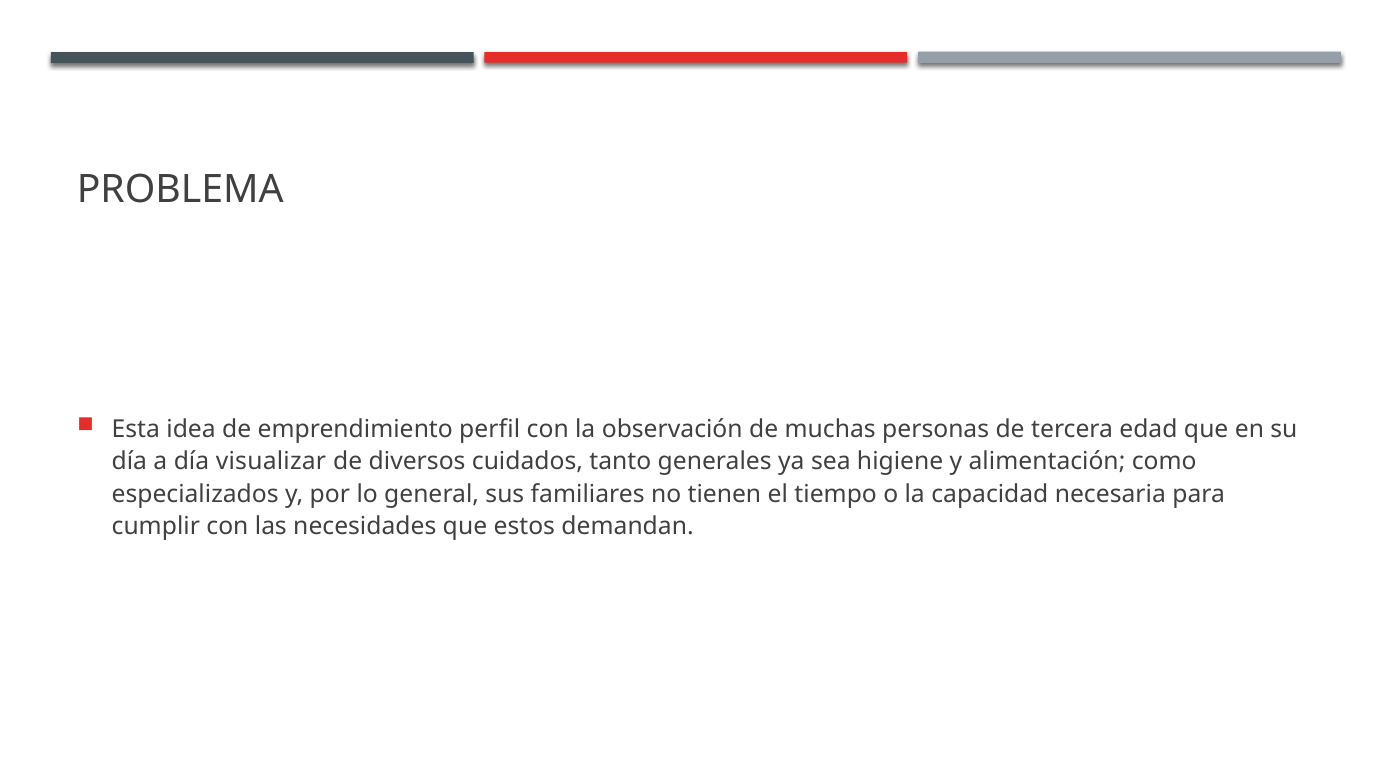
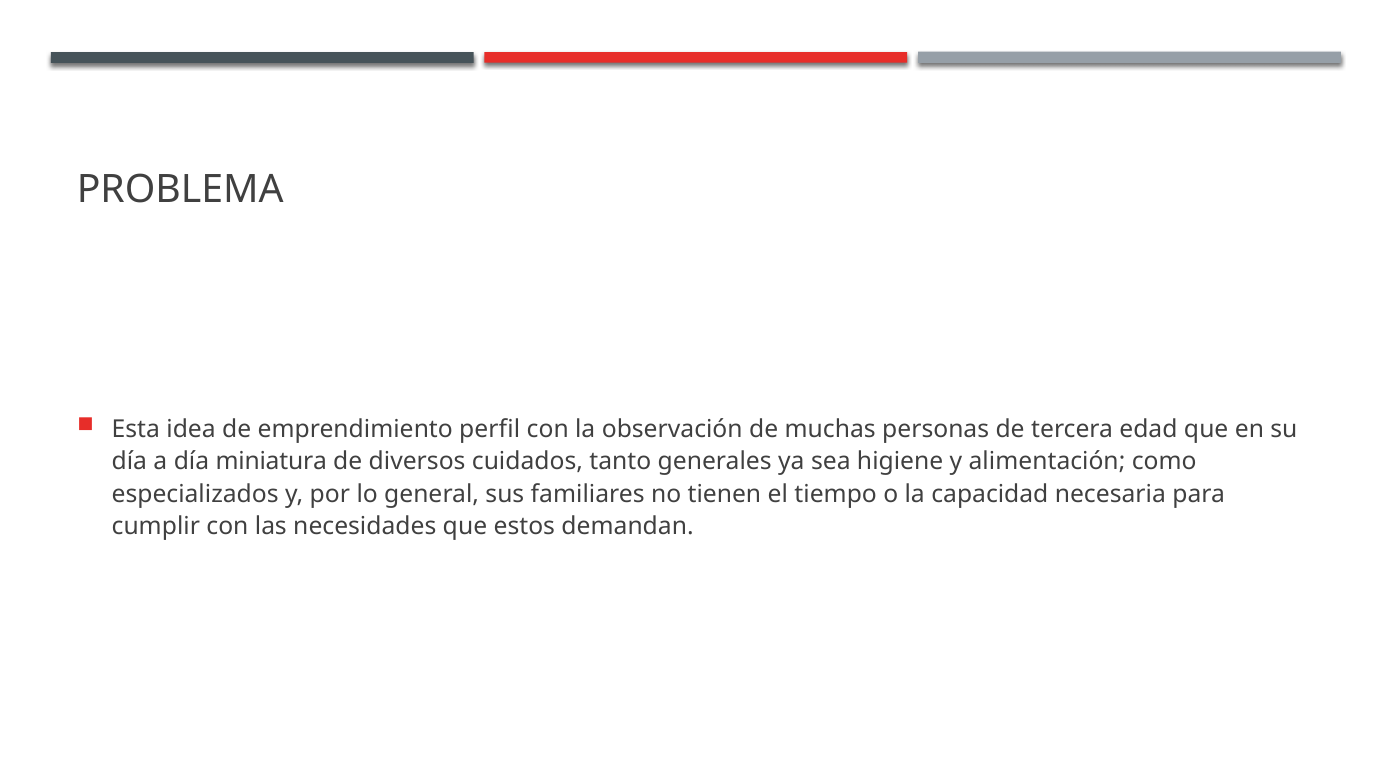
visualizar: visualizar -> miniatura (271, 462)
